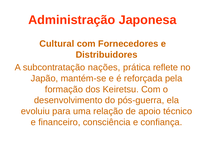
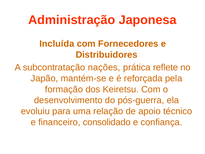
Cultural: Cultural -> Incluída (57, 44)
consciência: consciência -> consolidado (107, 122)
